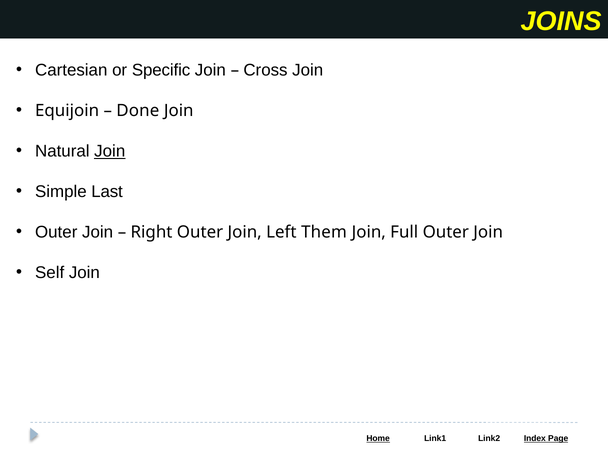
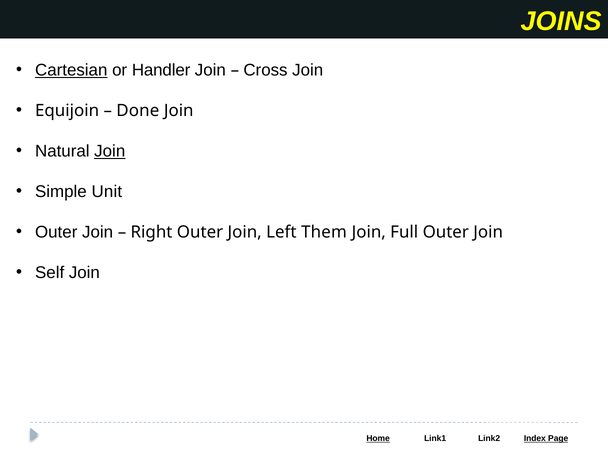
Cartesian underline: none -> present (71, 70)
Specific: Specific -> Handler (161, 70)
Last: Last -> Unit (107, 192)
